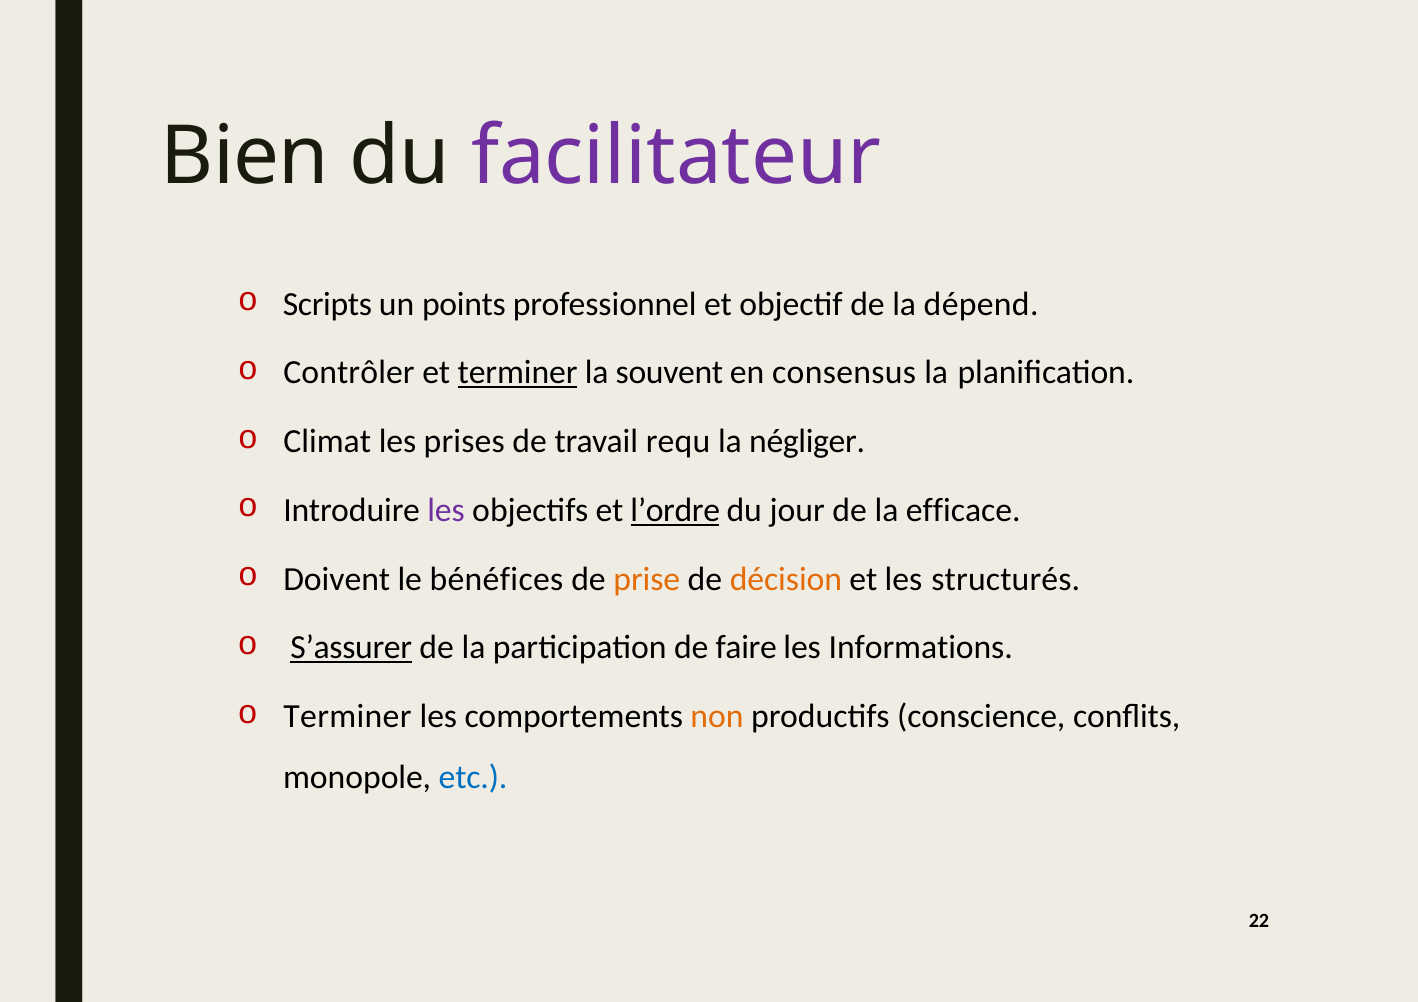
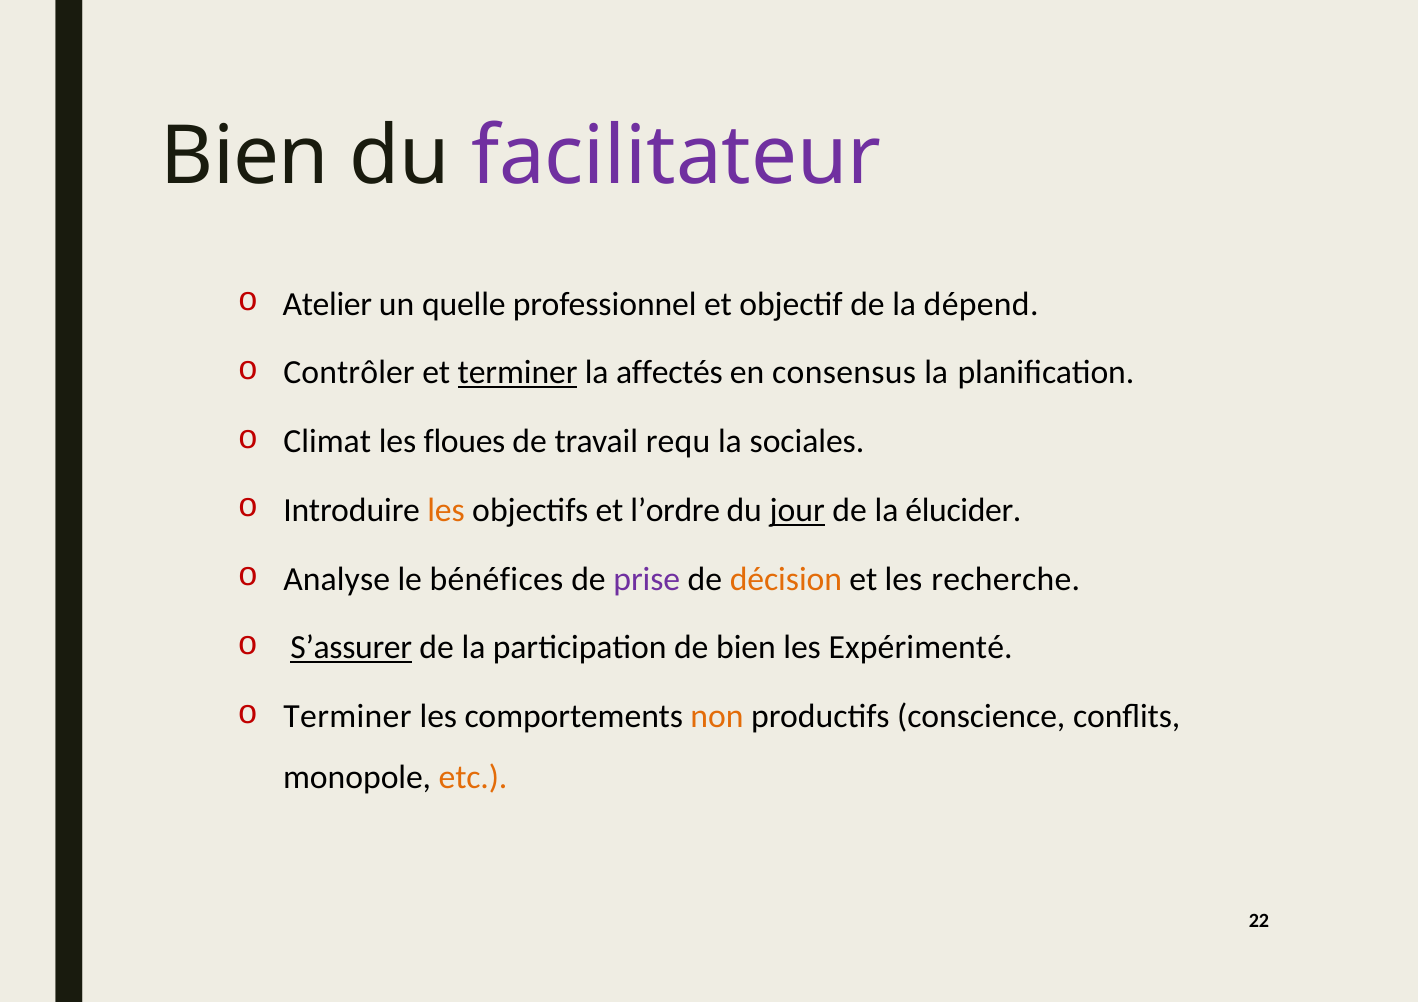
Scripts: Scripts -> Atelier (327, 304)
points: points -> quelle (464, 304)
souvent: souvent -> affectés (669, 373)
prises: prises -> floues (465, 442)
négliger: négliger -> sociales (807, 442)
les colour: purple -> orange (446, 510)
l’ordre underline: present -> none (675, 510)
jour underline: none -> present (797, 510)
efficace: efficace -> élucider (963, 510)
Doivent: Doivent -> Analyse (337, 579)
prise colour: orange -> purple (647, 579)
structurés: structurés -> recherche (1006, 579)
de faire: faire -> bien (746, 648)
Informations: Informations -> Expérimenté (921, 648)
etc colour: blue -> orange (473, 777)
